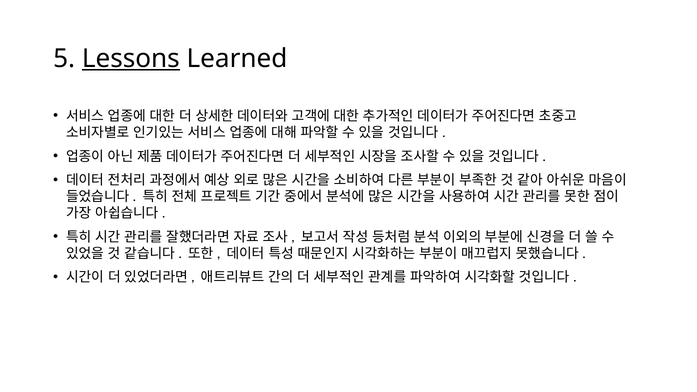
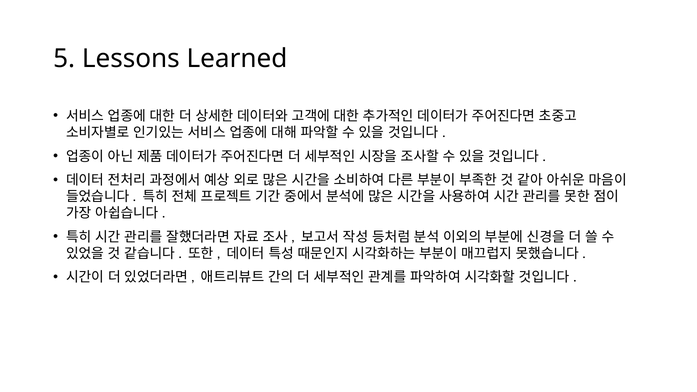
Lessons underline: present -> none (131, 59)
